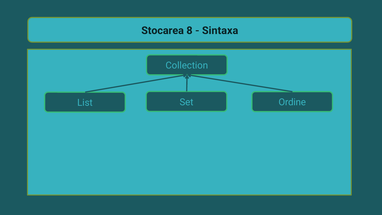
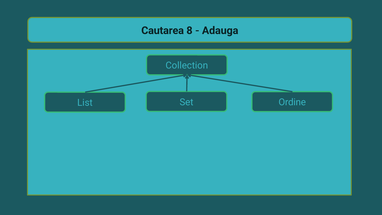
Stocarea: Stocarea -> Cautarea (163, 30)
Sintaxa: Sintaxa -> Adauga (220, 30)
